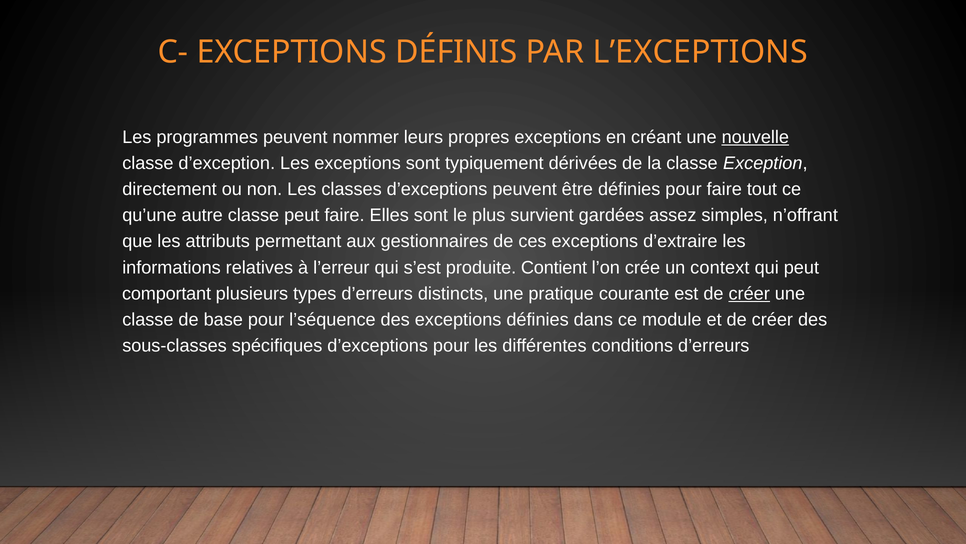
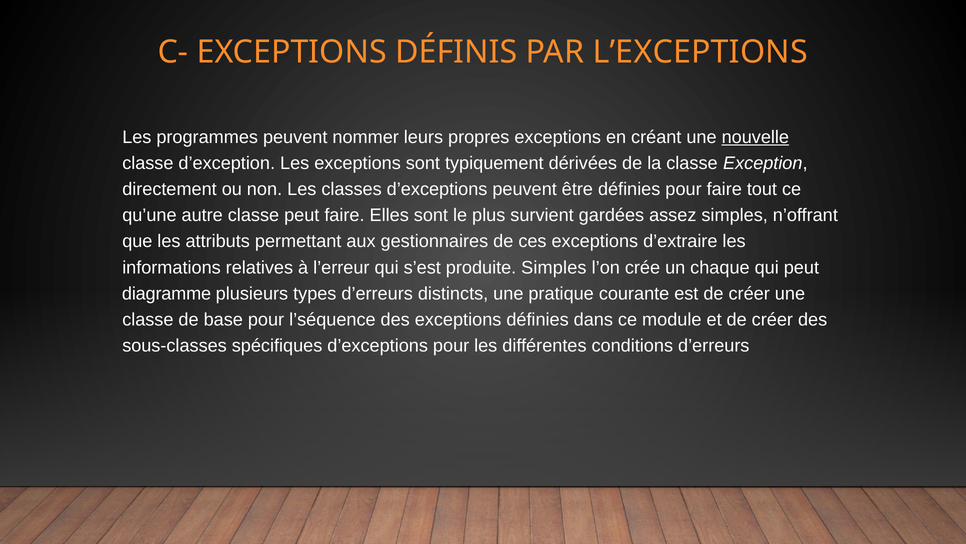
produite Contient: Contient -> Simples (554, 267)
context: context -> chaque (720, 267)
comportant: comportant -> diagramme (167, 293)
créer underline: present -> none (749, 293)
